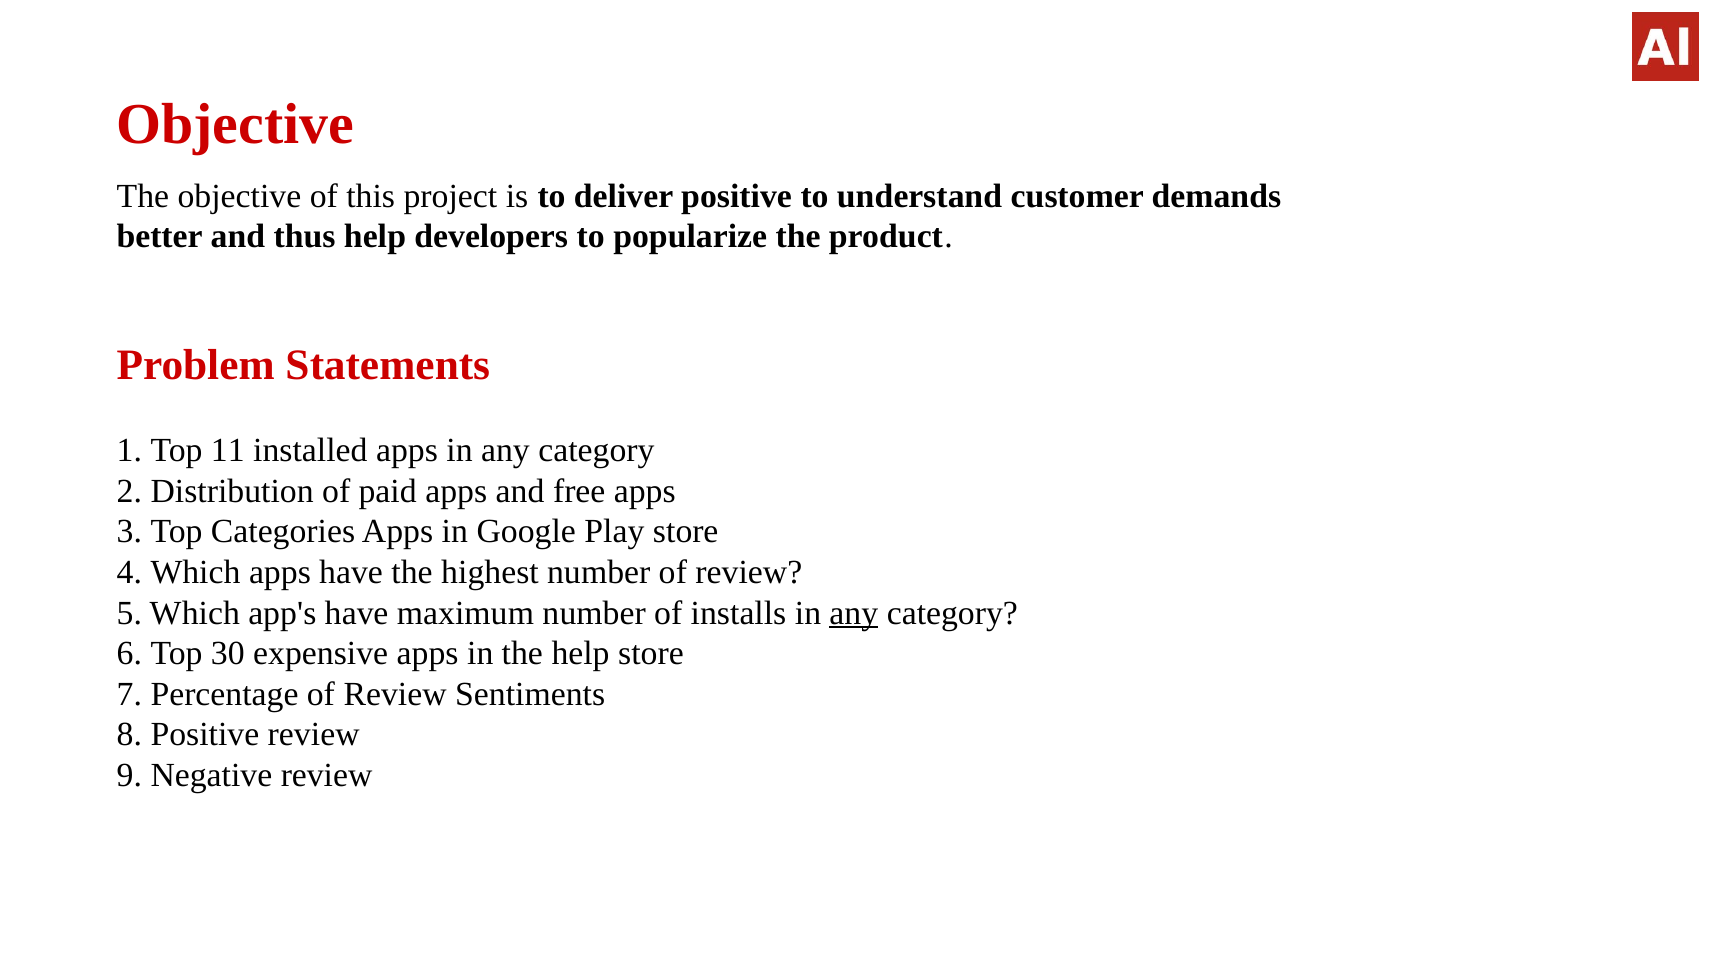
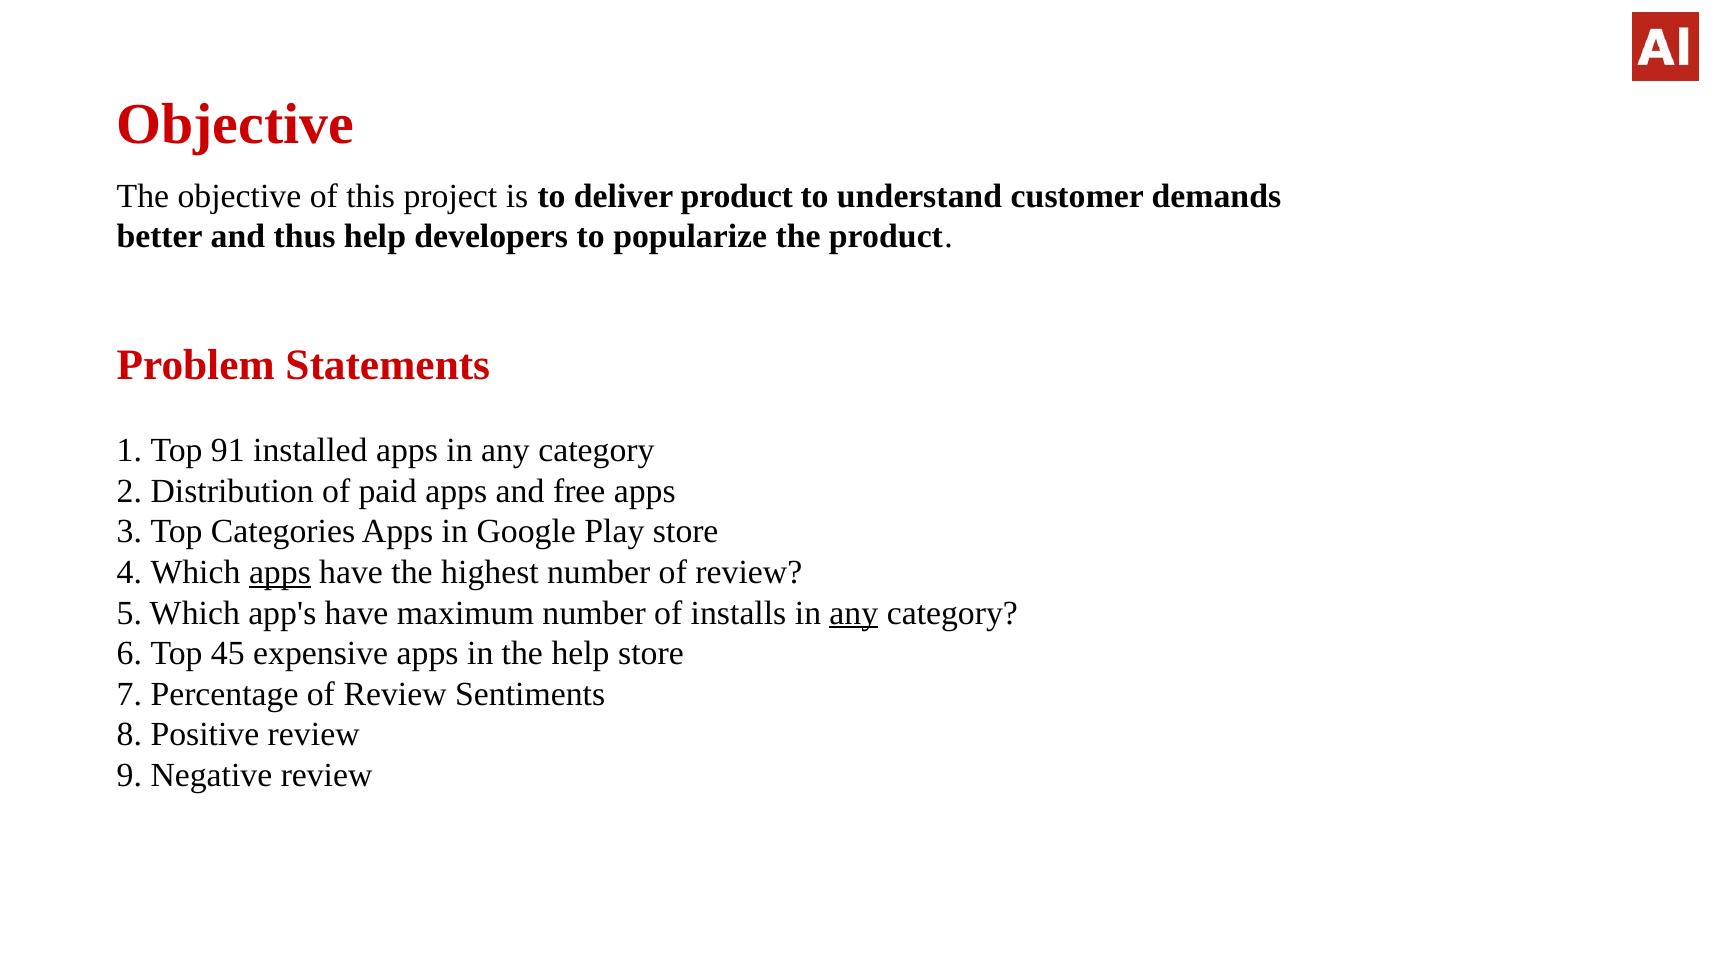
deliver positive: positive -> product (737, 196)
11: 11 -> 91 (228, 451)
apps underline: none -> present (280, 572)
30: 30 -> 45 (228, 653)
